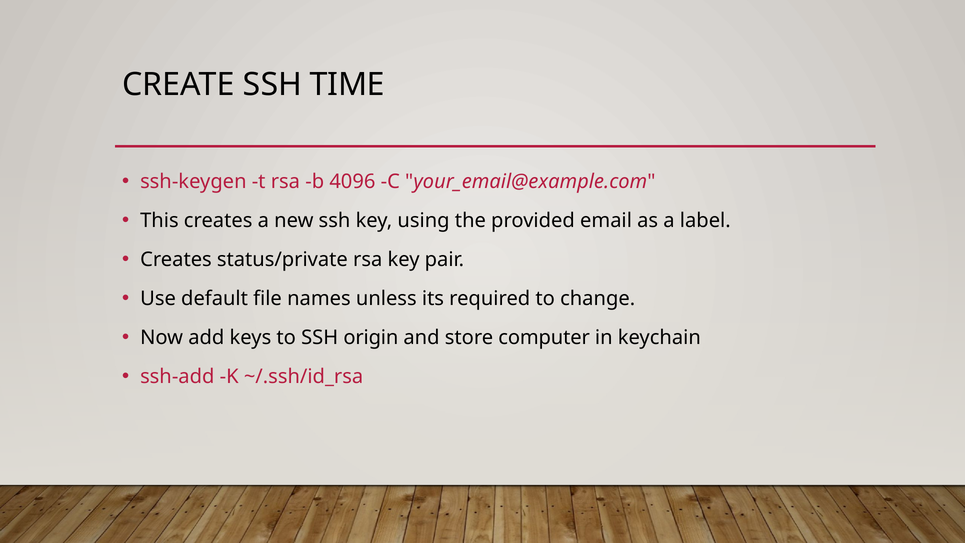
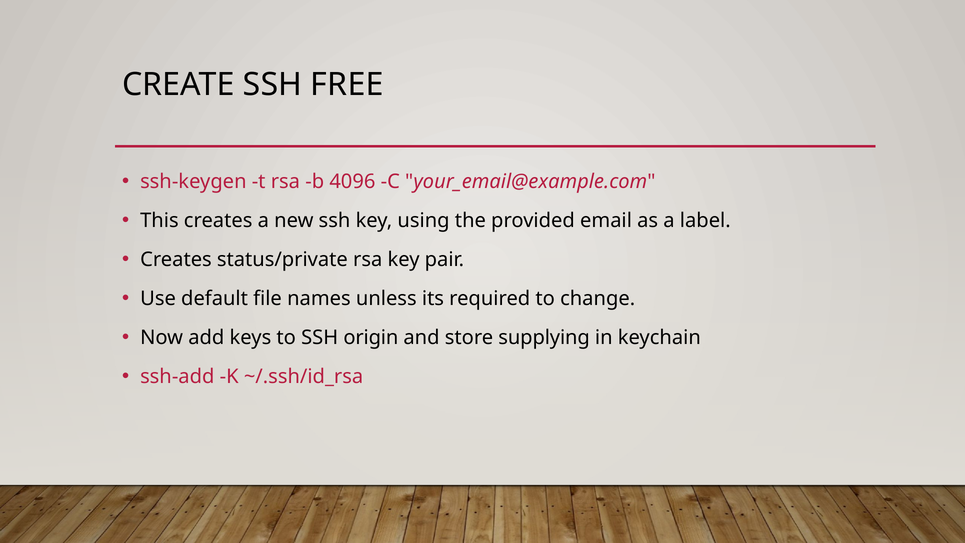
TIME: TIME -> FREE (347, 84)
computer: computer -> supplying (544, 337)
